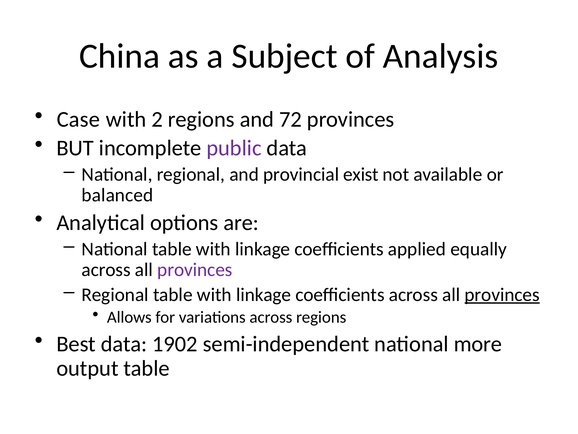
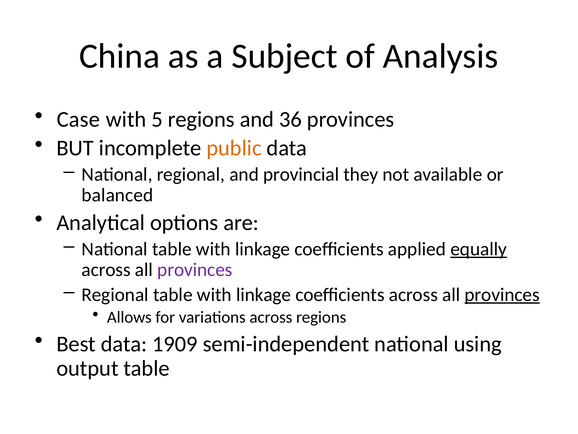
2: 2 -> 5 (157, 119)
72: 72 -> 36 (290, 119)
public colour: purple -> orange (234, 148)
exist: exist -> they (361, 174)
equally underline: none -> present (479, 249)
1902: 1902 -> 1909 (175, 344)
more: more -> using (478, 344)
